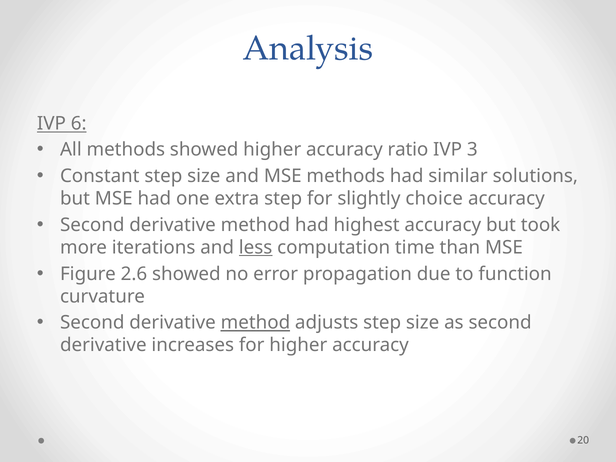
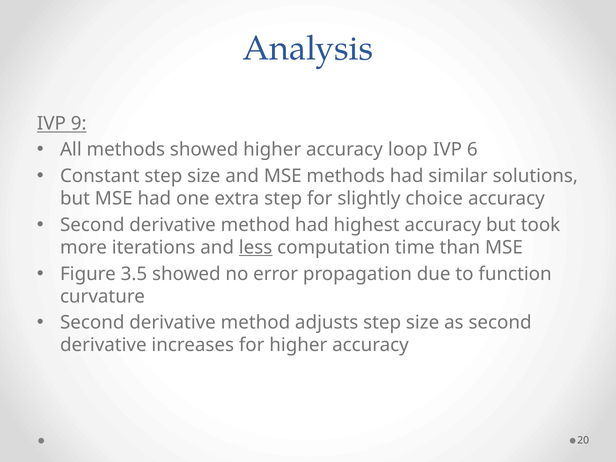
6: 6 -> 9 (79, 123)
ratio: ratio -> loop (408, 150)
3: 3 -> 6 (472, 150)
2.6: 2.6 -> 3.5 (134, 274)
method underline: present -> none (255, 323)
